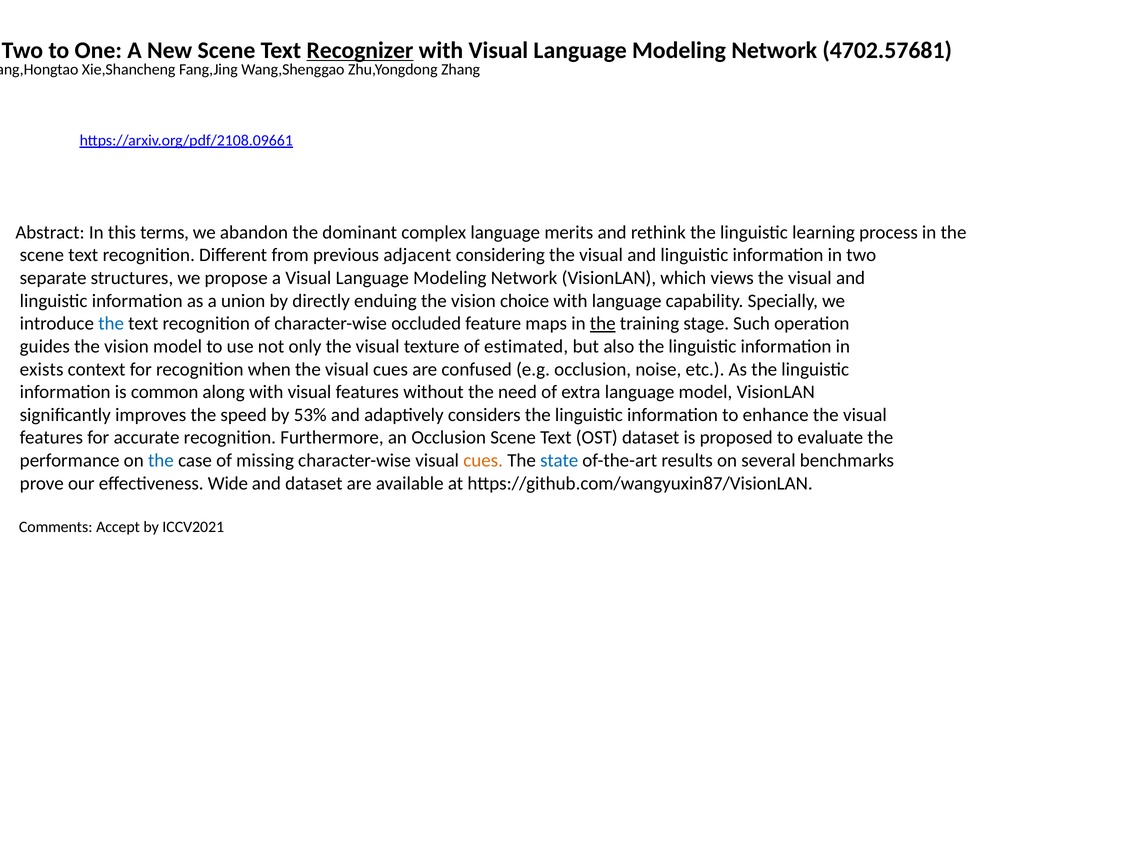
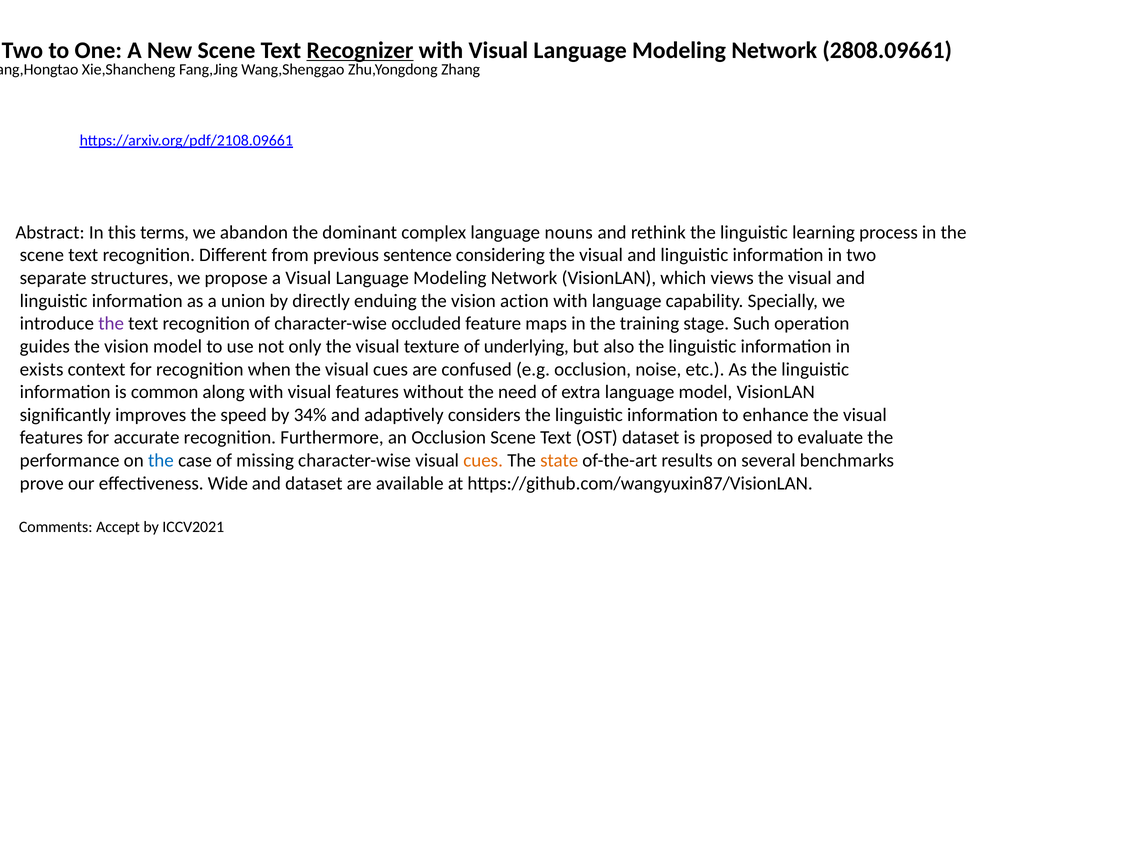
4702.57681: 4702.57681 -> 2808.09661 (887, 50)
merits: merits -> nouns (569, 232)
adjacent: adjacent -> sentence (418, 255)
choice: choice -> action (524, 301)
the colour: blue -> purple (111, 323)
the underline: present -> none (603, 323)
estimated: estimated -> underlying (526, 346)
53%: 53% -> 34% (310, 415)
state colour: blue -> orange (559, 460)
